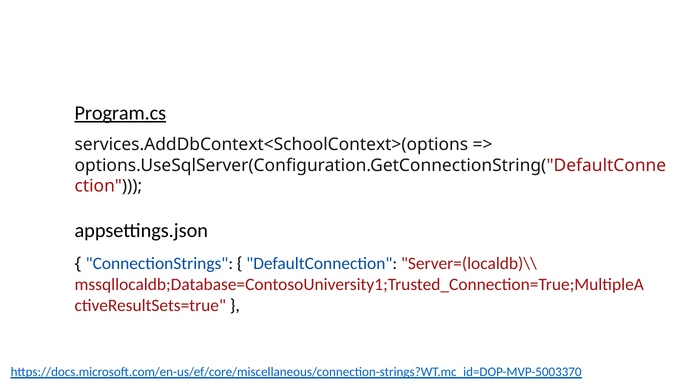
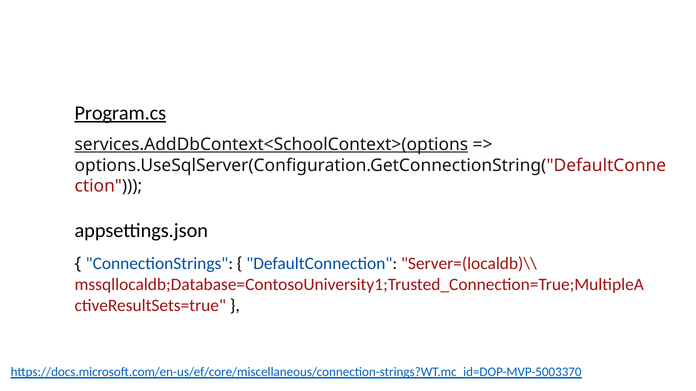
services.AddDbContext<SchoolContext>(options underline: none -> present (271, 145)
